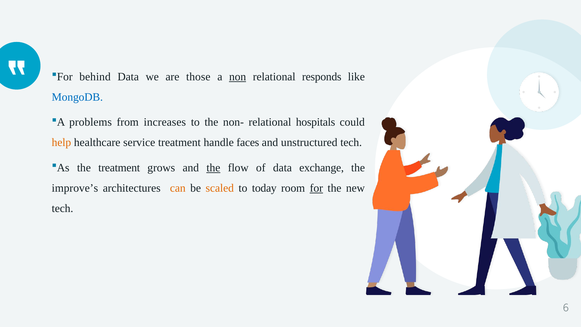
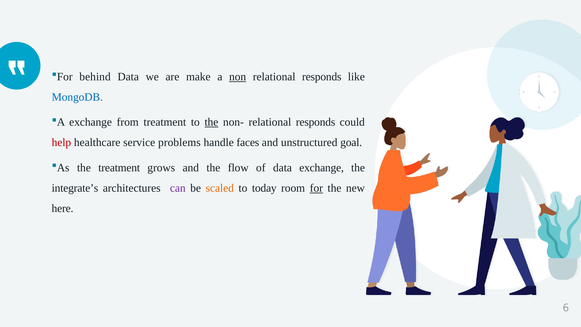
those: those -> make (198, 77)
problems: problems -> exchange (91, 122)
from increases: increases -> treatment (165, 122)
the underline: none -> present (211, 122)
non- relational hospitals: hospitals -> responds (316, 122)
help colour: orange -> red (61, 143)
service treatment: treatment -> problems (179, 143)
unstructured tech: tech -> goal (351, 143)
the underline: present -> none (213, 168)
improve’s: improve’s -> integrate’s (75, 188)
can colour: orange -> purple (178, 188)
tech: tech -> here (63, 208)
